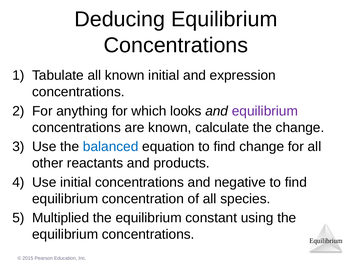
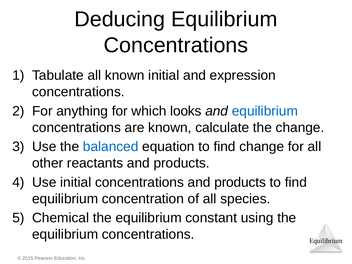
equilibrium colour: purple -> blue (265, 111)
concentrations and negative: negative -> products (240, 182)
Multiplied: Multiplied -> Chemical (61, 218)
